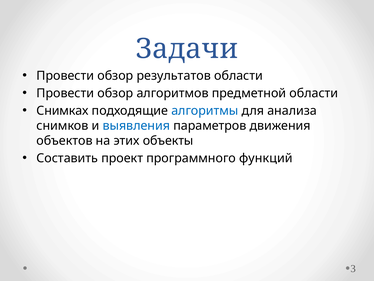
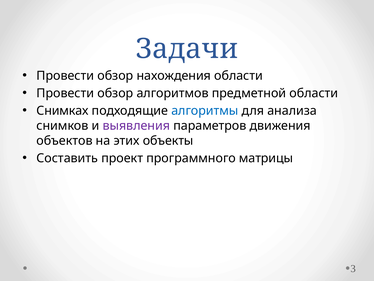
результатов: результатов -> нахождения (174, 76)
выявления colour: blue -> purple (136, 126)
функций: функций -> матрицы (266, 158)
